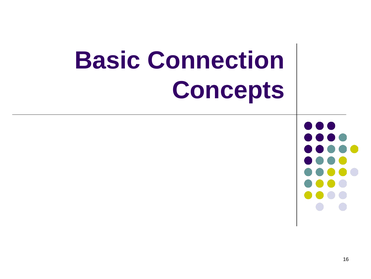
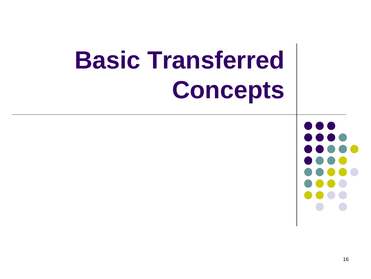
Connection: Connection -> Transferred (216, 60)
